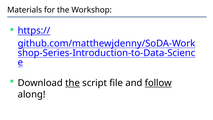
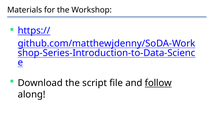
the underline: present -> none (73, 83)
